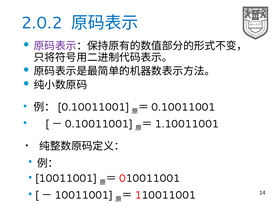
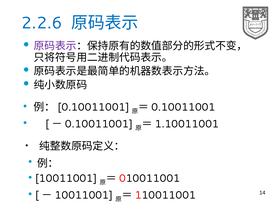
2.0.2: 2.0.2 -> 2.2.6 (42, 23)
